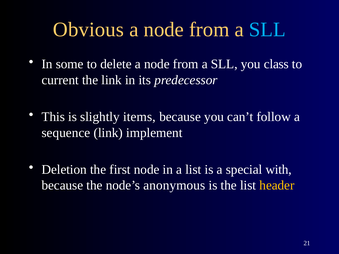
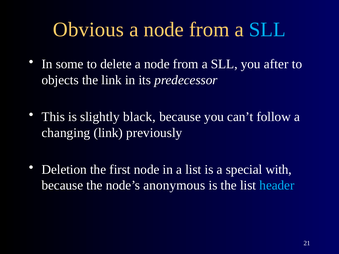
class: class -> after (276, 64)
current: current -> objects (60, 80)
items: items -> black (139, 117)
sequence: sequence -> changing (66, 133)
implement: implement -> previously (154, 133)
header colour: yellow -> light blue (277, 186)
